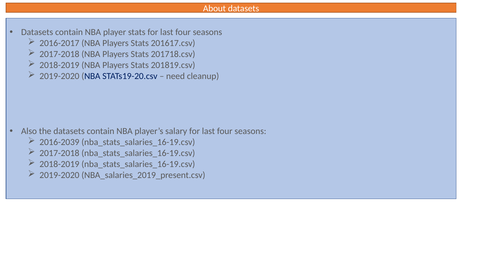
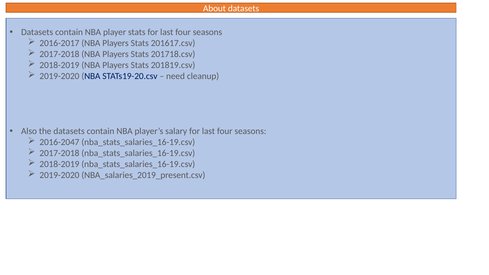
2016-2039: 2016-2039 -> 2016-2047 (59, 142)
